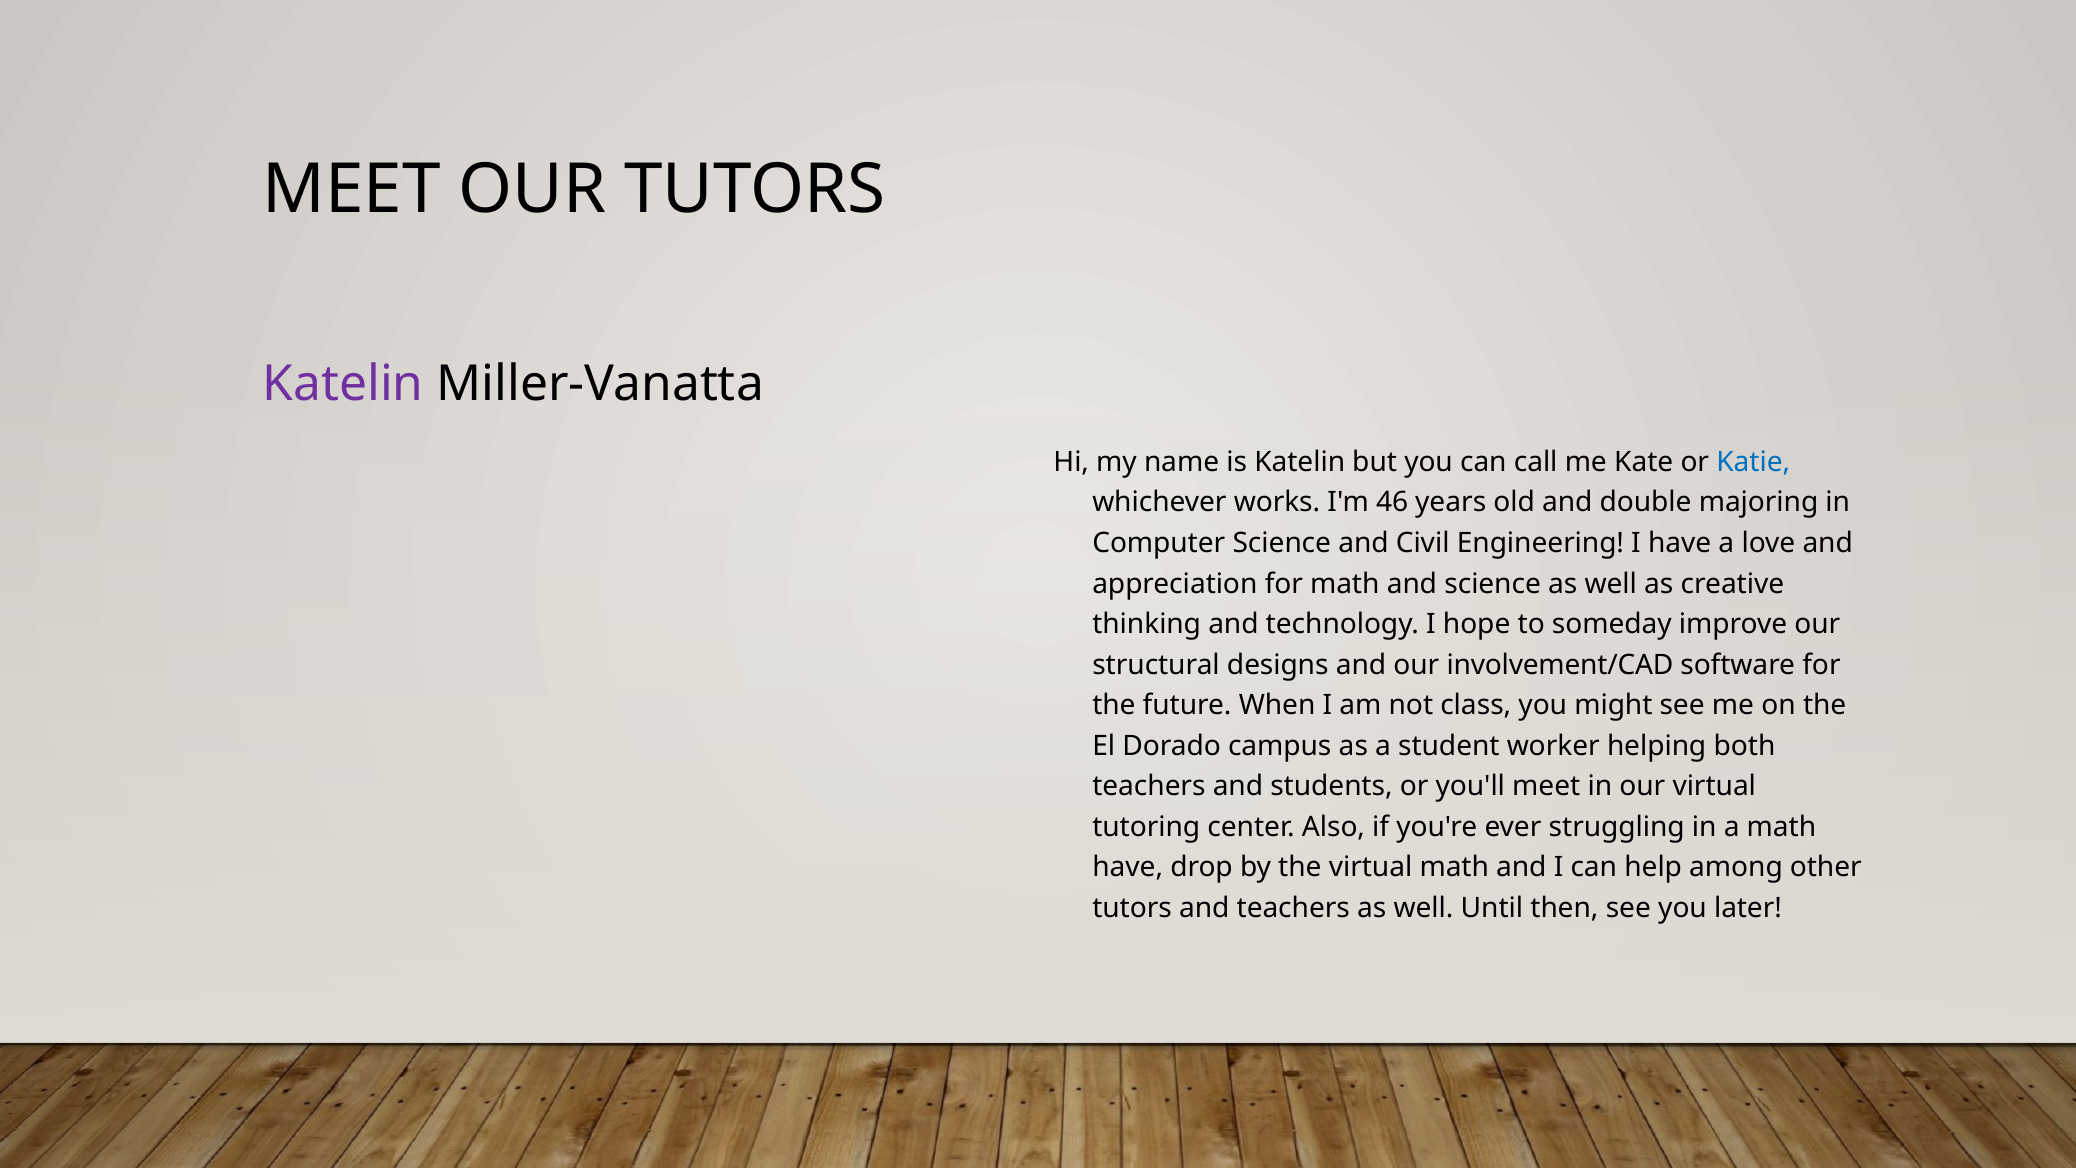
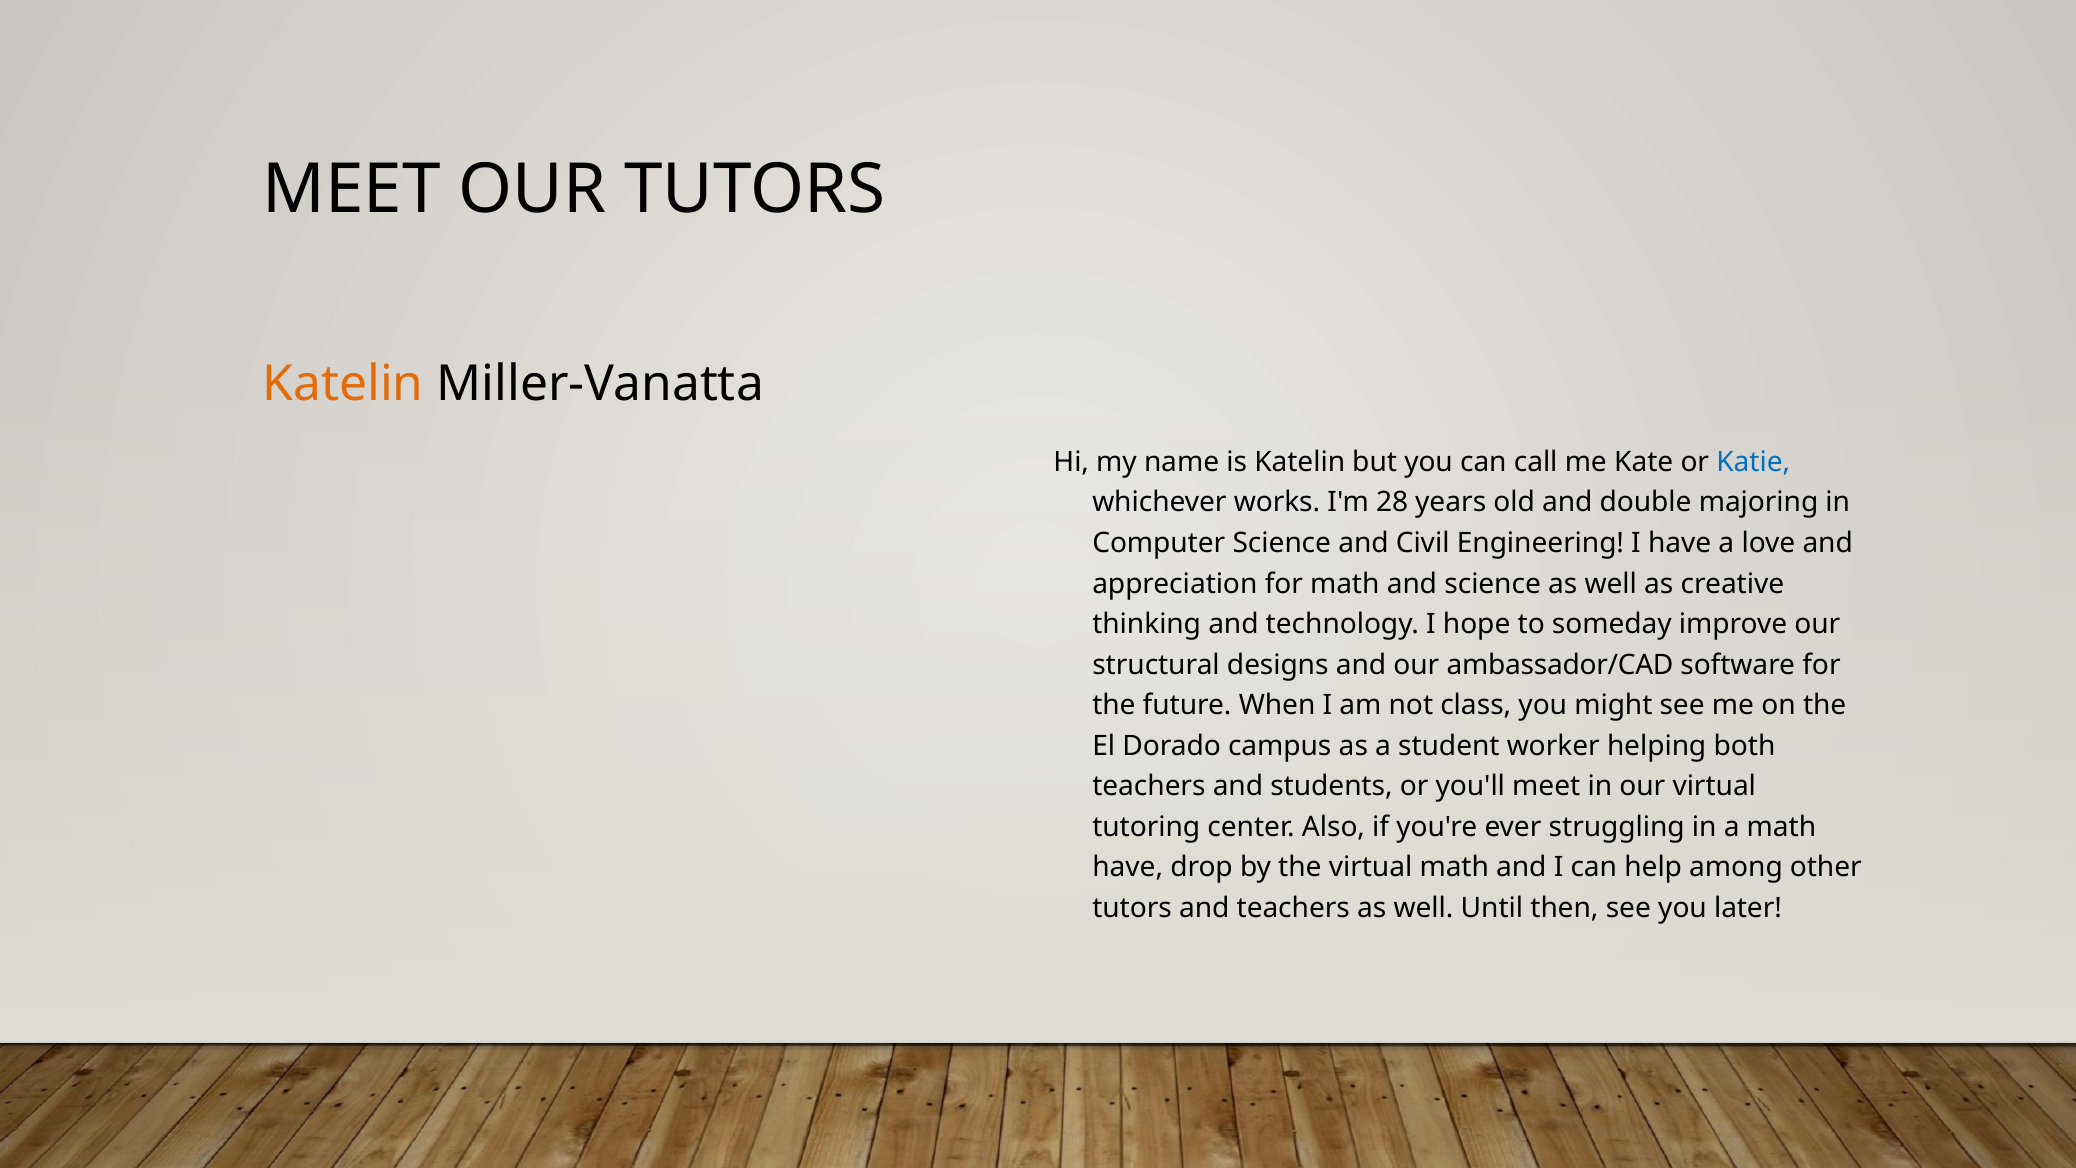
Katelin colour: purple -> orange (343, 384)
46: 46 -> 28 (1392, 503)
involvement/CAD: involvement/CAD -> ambassador/CAD (1560, 665)
